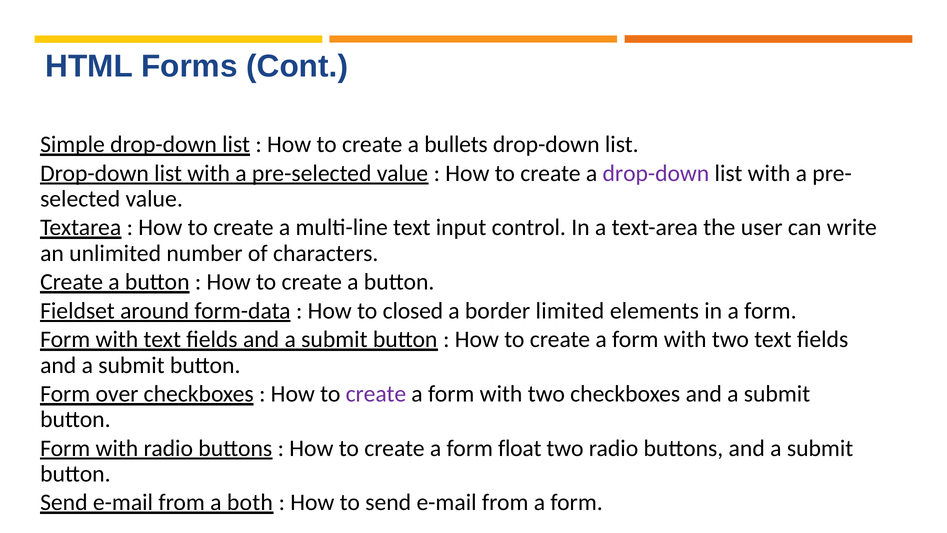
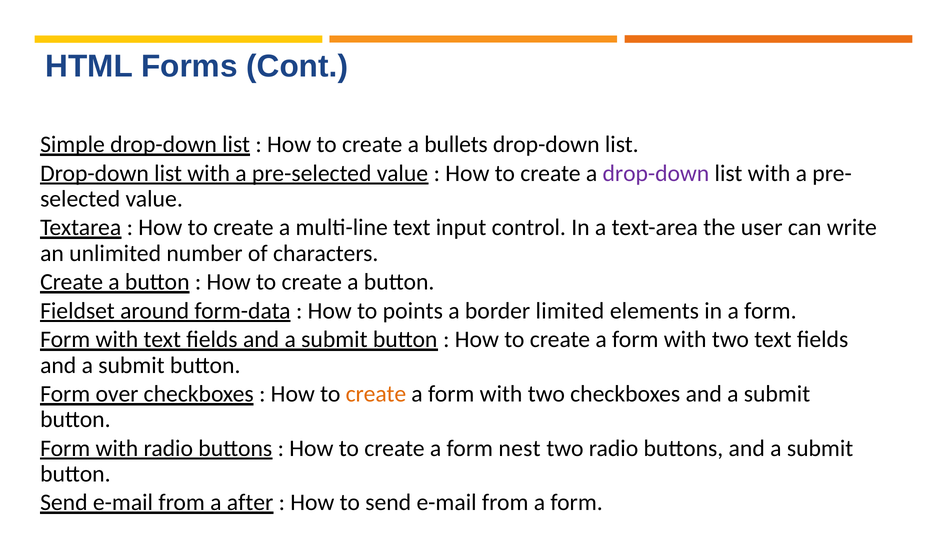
closed: closed -> points (413, 311)
create colour: purple -> orange (376, 394)
float: float -> nest (520, 448)
both: both -> after (250, 502)
